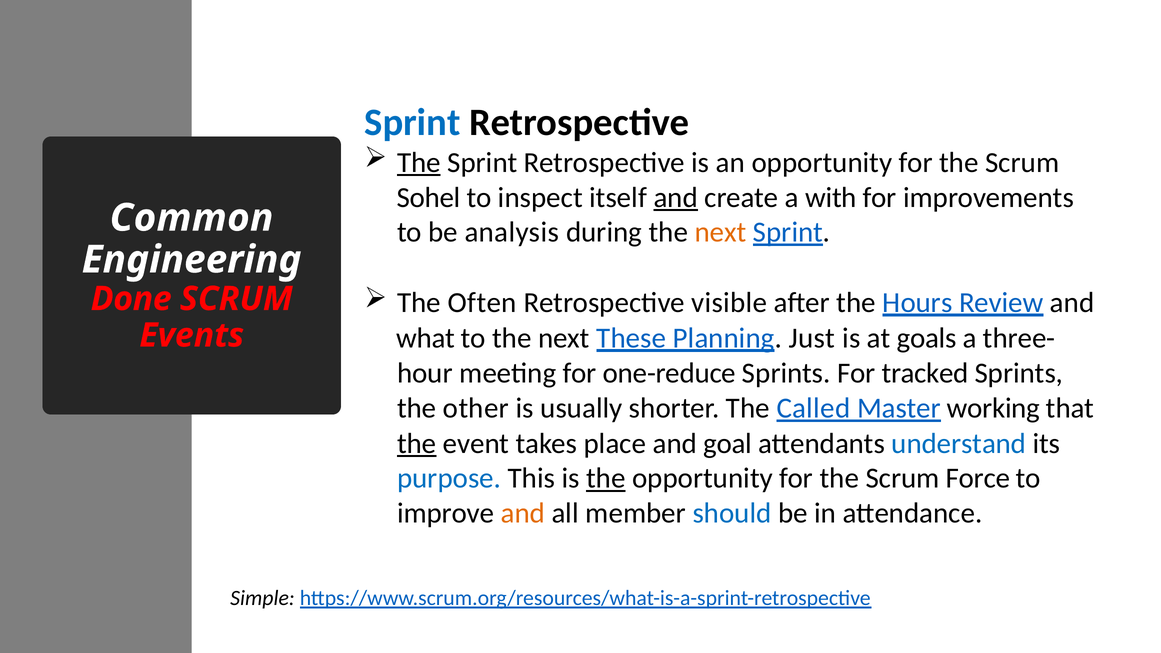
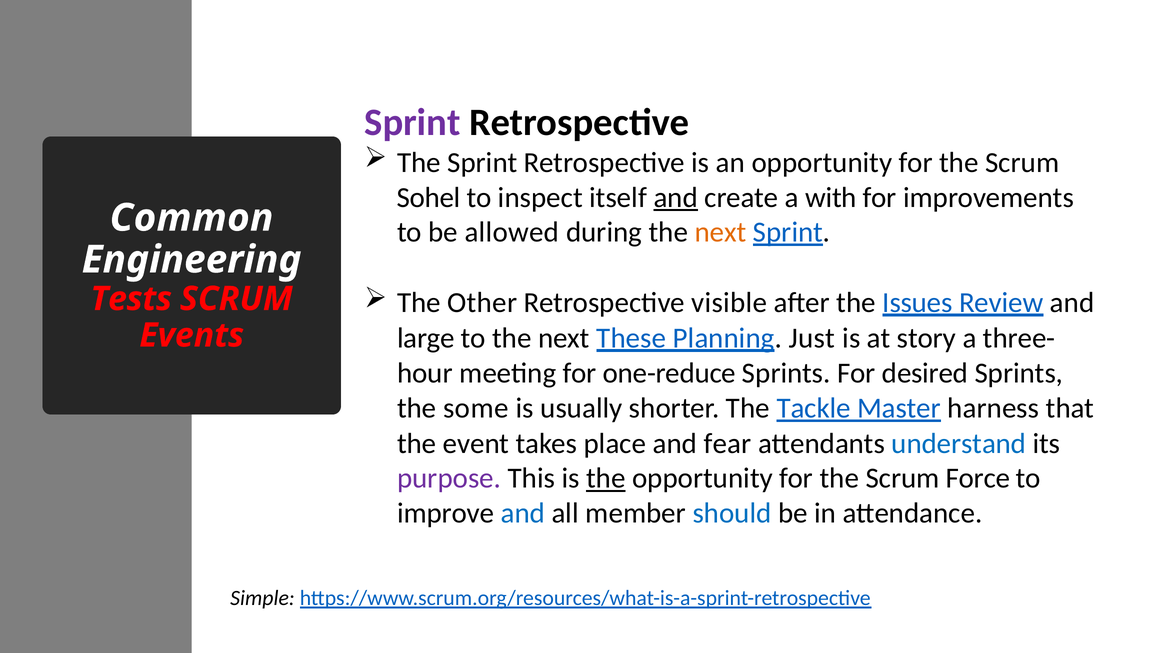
Sprint colour: blue -> purple (412, 123)
The underline: present -> none (419, 163)
analysis: analysis -> allowed (512, 232)
Often: Often -> Other (482, 303)
Hours: Hours -> Issues (918, 303)
Done: Done -> Tests (131, 299)
what: what -> large (426, 338)
goals: goals -> story (926, 338)
tracked: tracked -> desired (925, 373)
other: other -> some (476, 408)
Called: Called -> Tackle (814, 408)
working: working -> harness (993, 408)
the underline: present -> none (417, 444)
goal: goal -> fear (728, 444)
purpose colour: blue -> purple (449, 478)
and colour: orange -> blue (523, 513)
